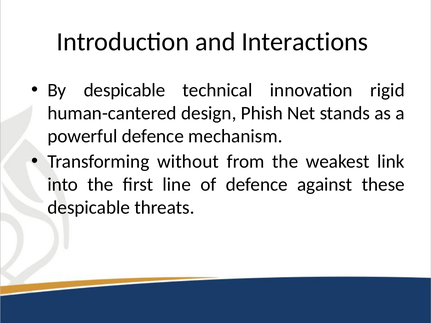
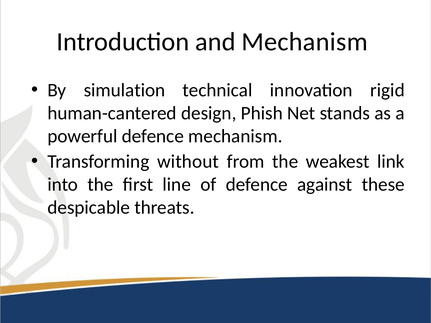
and Interactions: Interactions -> Mechanism (305, 42)
By despicable: despicable -> simulation (124, 90)
